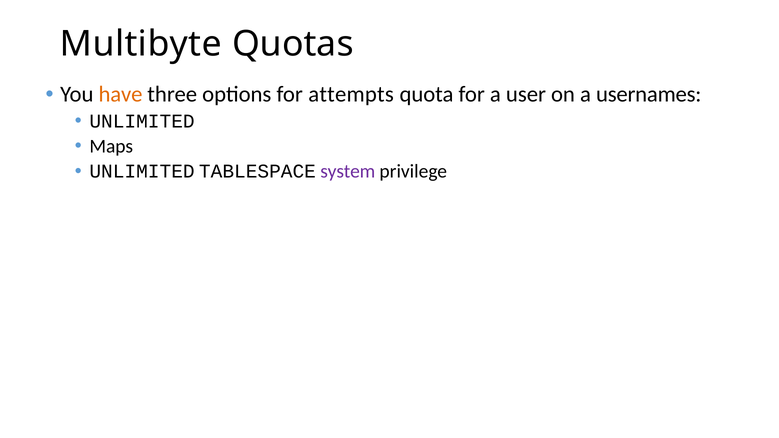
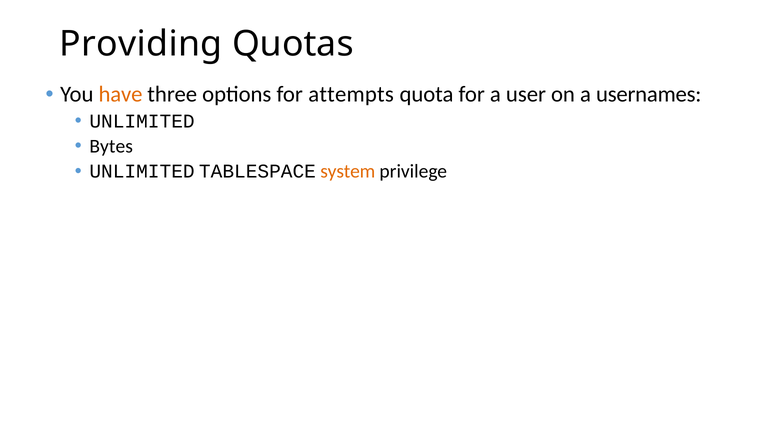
Multibyte: Multibyte -> Providing (141, 44)
Maps: Maps -> Bytes (111, 146)
system colour: purple -> orange (348, 171)
